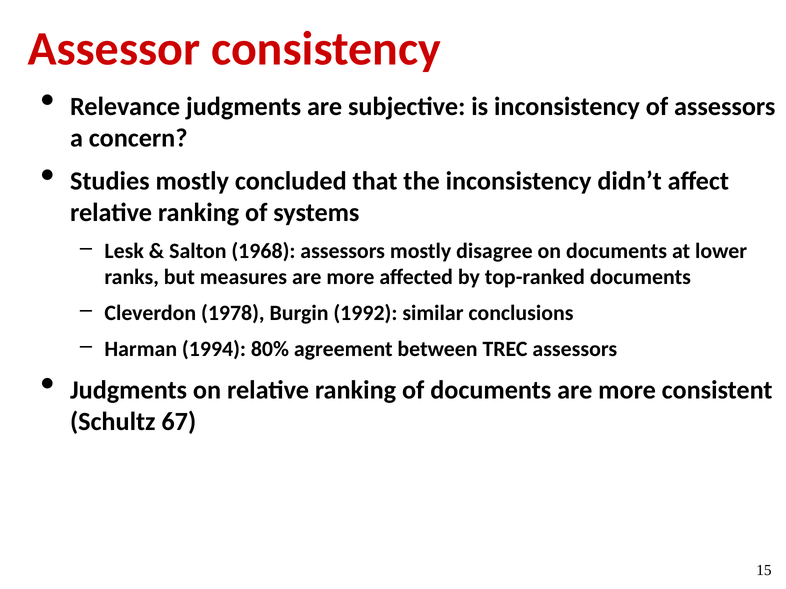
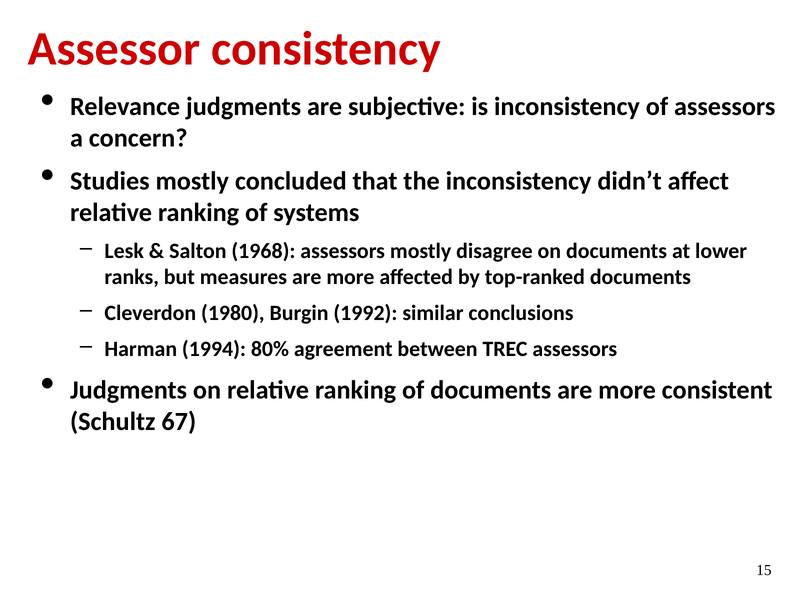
1978: 1978 -> 1980 (233, 313)
